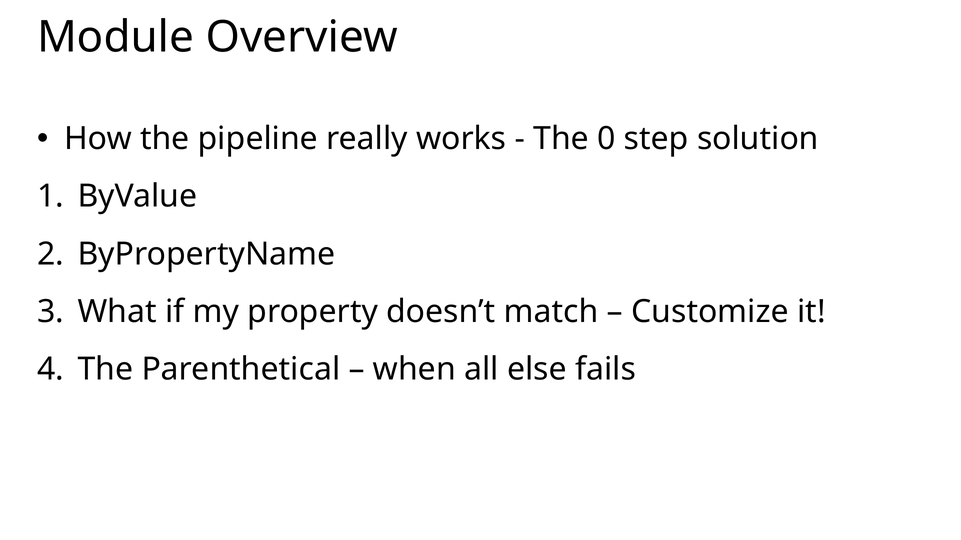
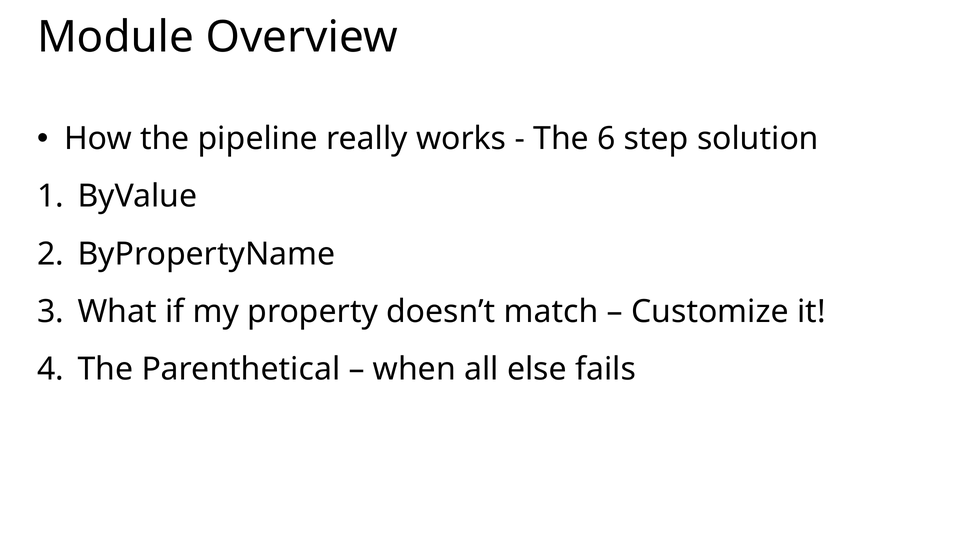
0: 0 -> 6 (606, 139)
